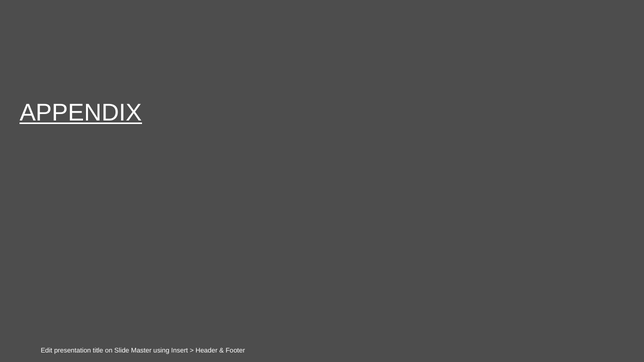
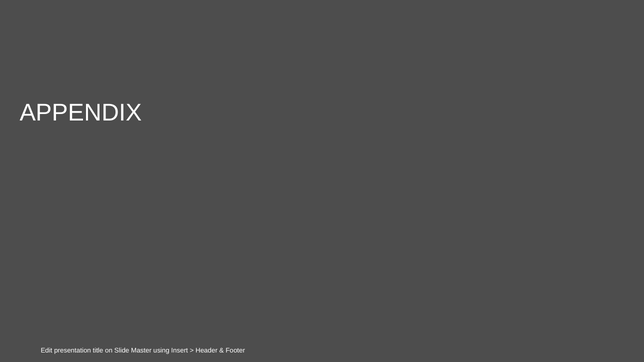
APPENDIX underline: present -> none (81, 113)
